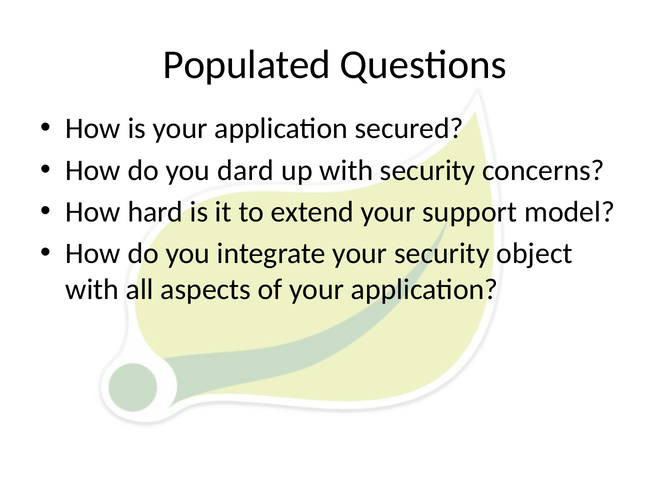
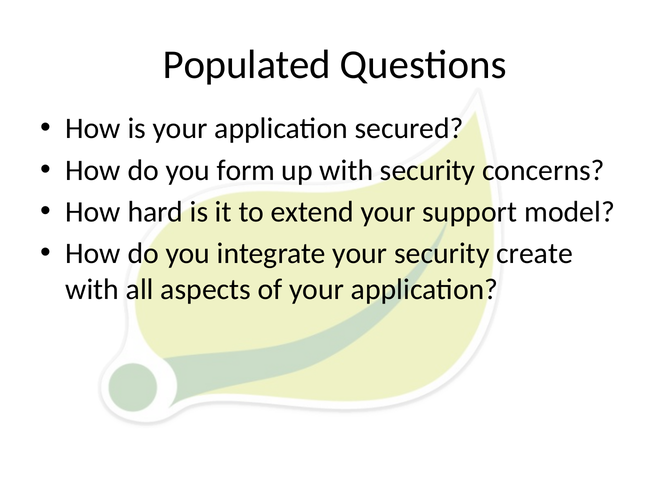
dard: dard -> form (246, 170)
object: object -> create (535, 254)
